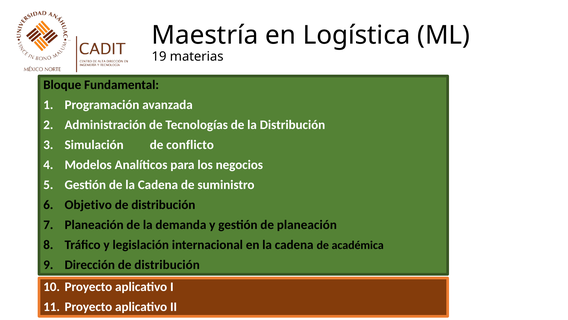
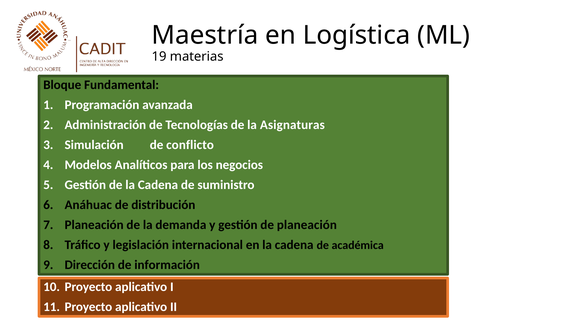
la Distribución: Distribución -> Asignaturas (292, 125)
Objetivo: Objetivo -> Anáhuac (88, 205)
Dirección de distribución: distribución -> información (167, 265)
